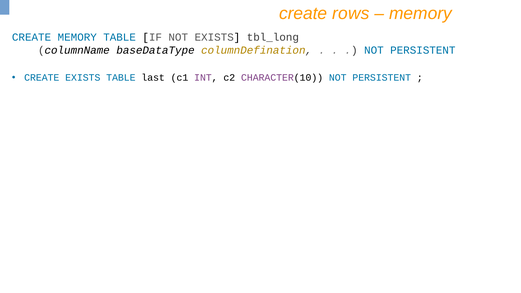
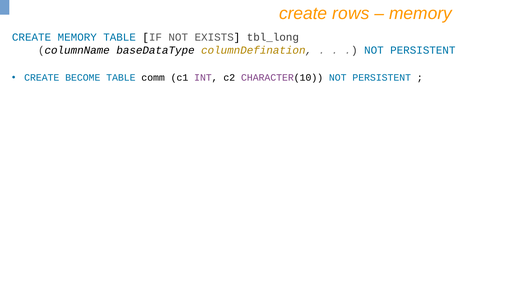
CREATE EXISTS: EXISTS -> BECOME (83, 78)
last: last -> comm (153, 78)
